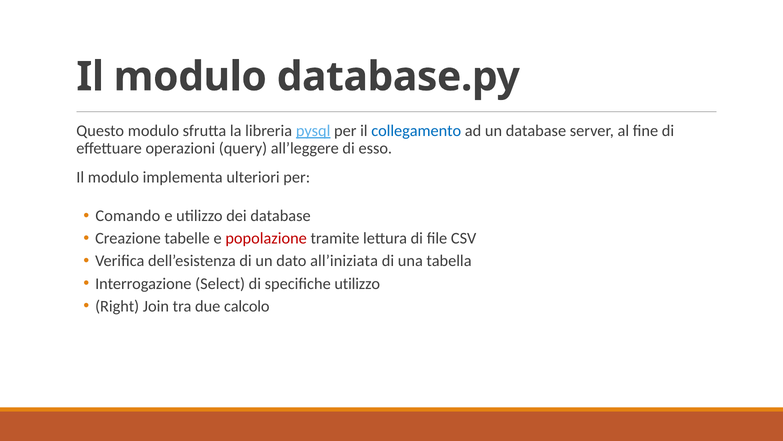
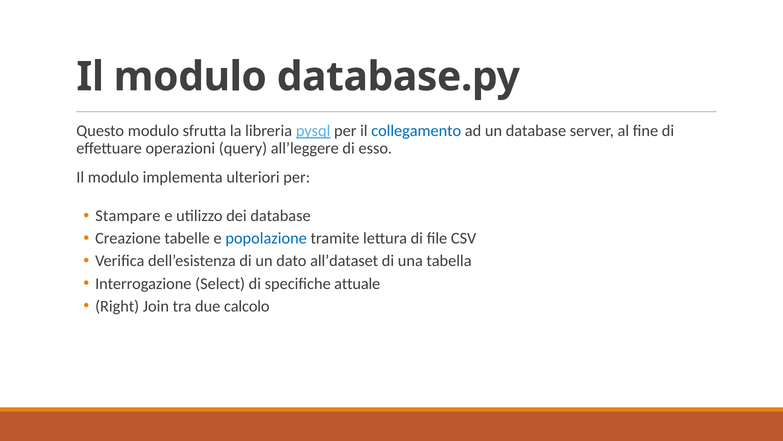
Comando: Comando -> Stampare (128, 216)
popolazione colour: red -> blue (266, 238)
all’iniziata: all’iniziata -> all’dataset (344, 261)
specifiche utilizzo: utilizzo -> attuale (357, 283)
